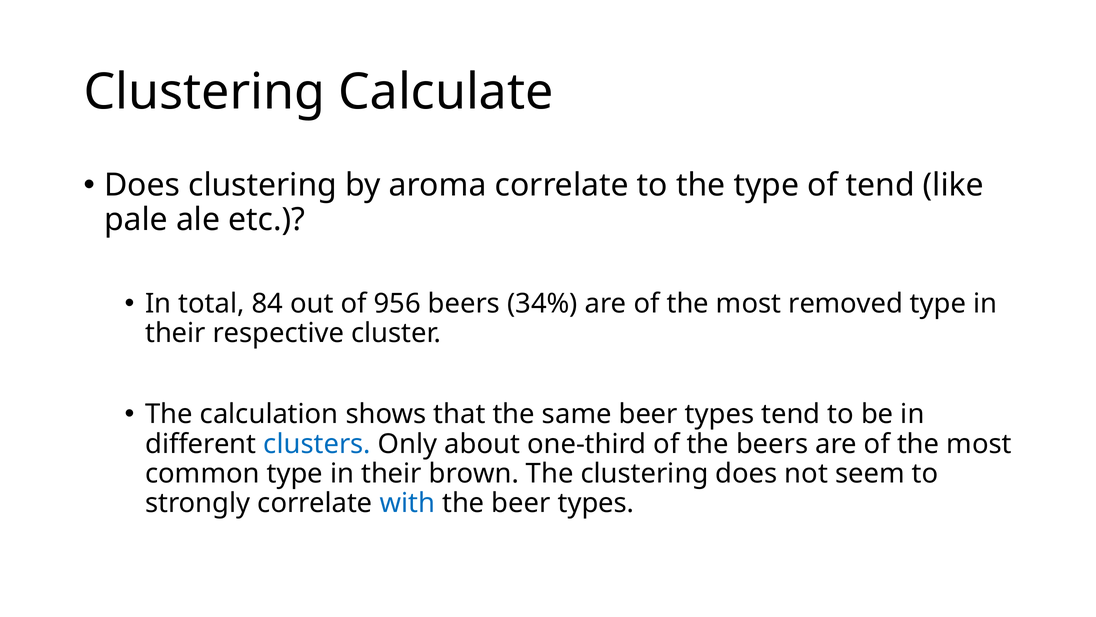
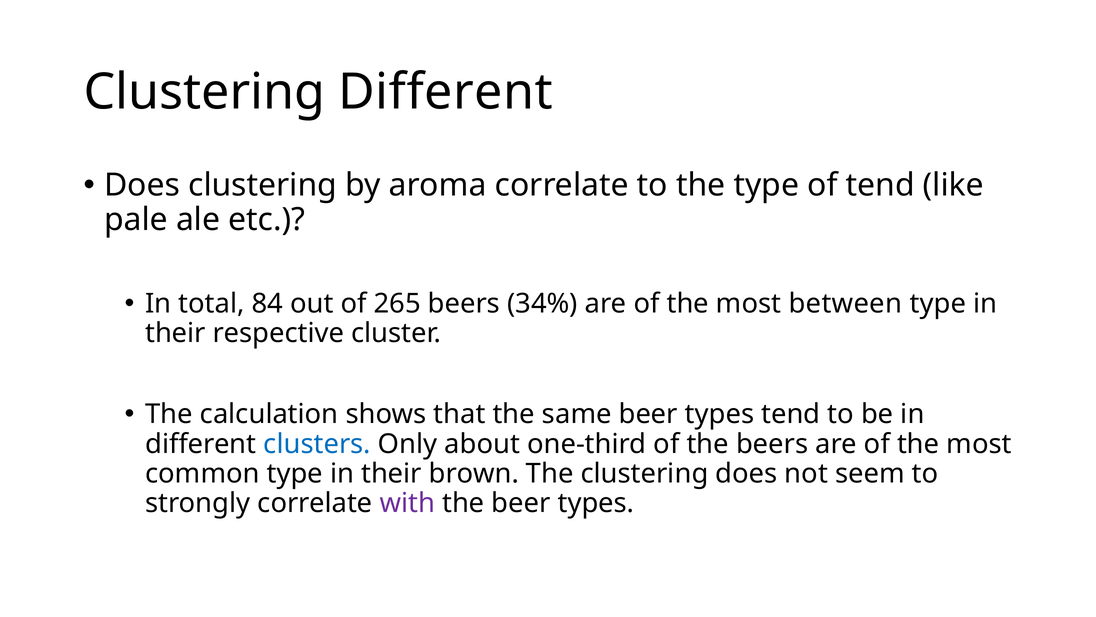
Clustering Calculate: Calculate -> Different (446, 92)
956: 956 -> 265 (397, 303)
removed: removed -> between (845, 303)
with colour: blue -> purple (407, 503)
